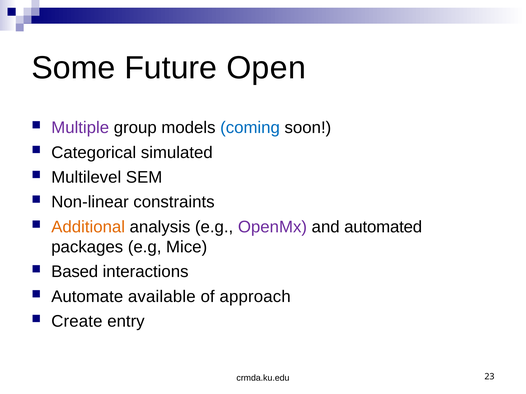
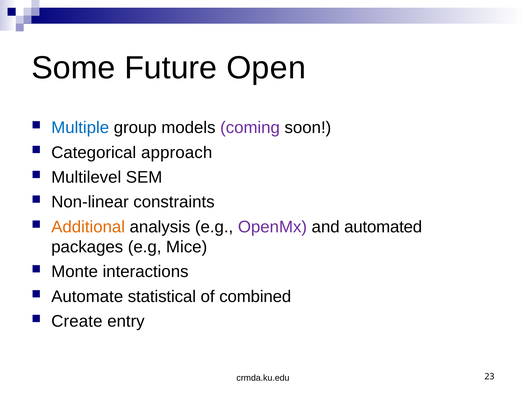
Multiple colour: purple -> blue (80, 128)
coming colour: blue -> purple (250, 128)
simulated: simulated -> approach (177, 153)
Based: Based -> Monte (75, 272)
available: available -> statistical (162, 297)
approach: approach -> combined (255, 297)
